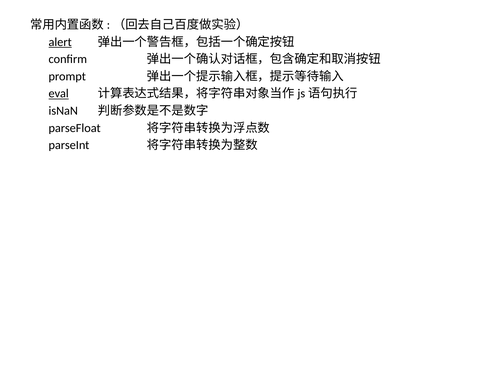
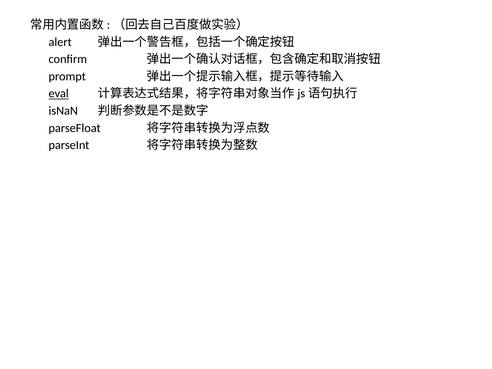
alert underline: present -> none (60, 42)
